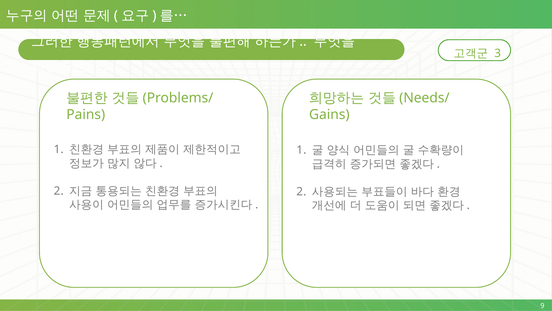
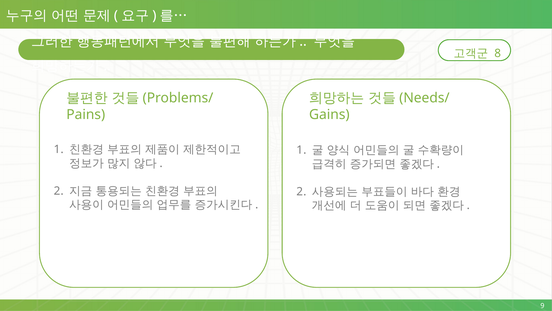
3: 3 -> 8 (498, 53)
